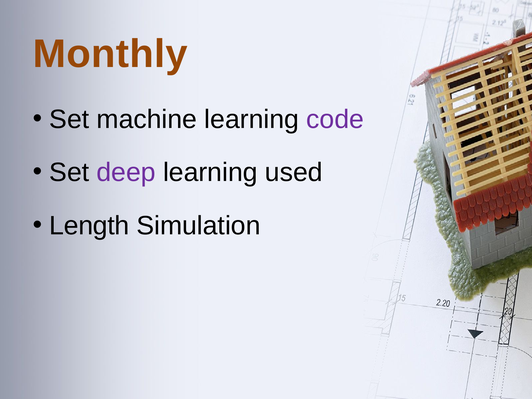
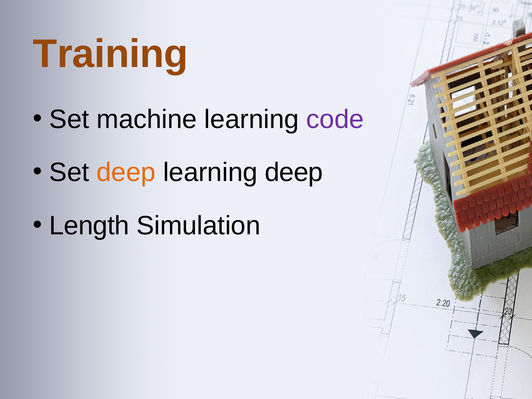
Monthly: Monthly -> Training (111, 54)
deep colour: purple -> orange (126, 173)
learning used: used -> deep (294, 173)
